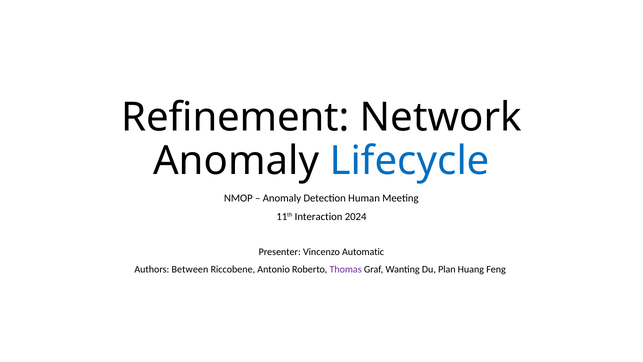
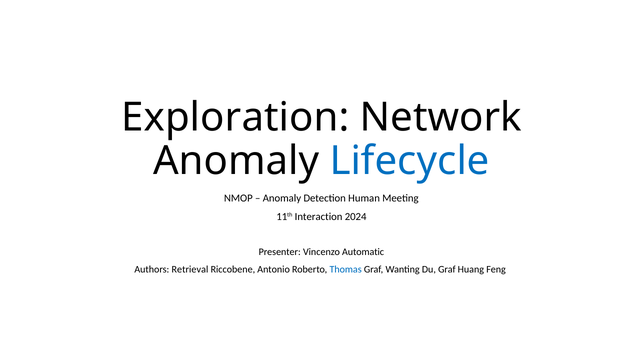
Refinement: Refinement -> Exploration (235, 117)
Between: Between -> Retrieval (190, 269)
Thomas colour: purple -> blue (346, 269)
Du Plan: Plan -> Graf (447, 269)
